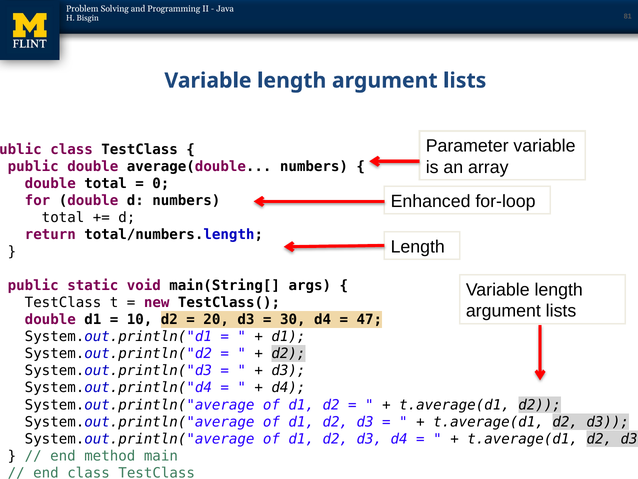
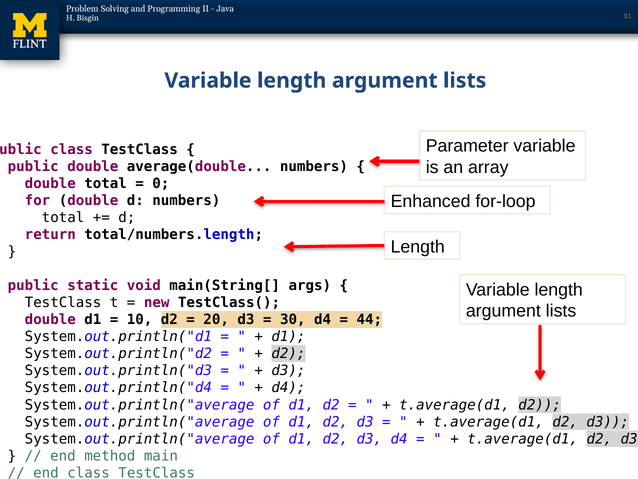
47: 47 -> 44 (369, 319)
